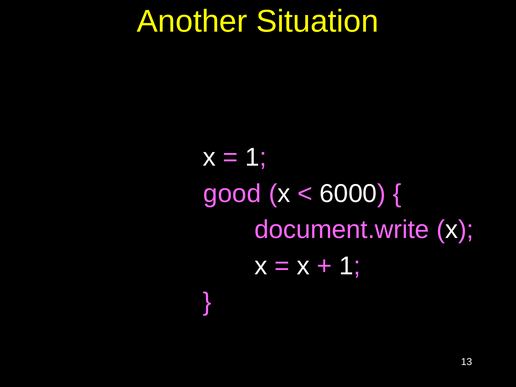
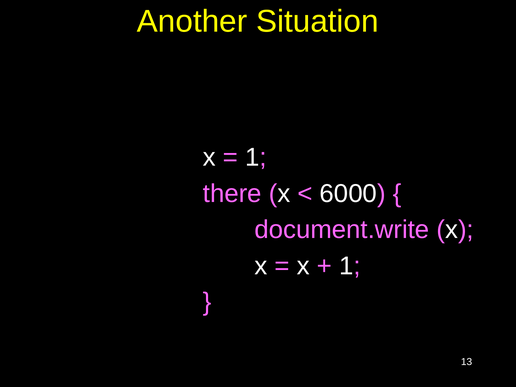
good: good -> there (232, 194)
